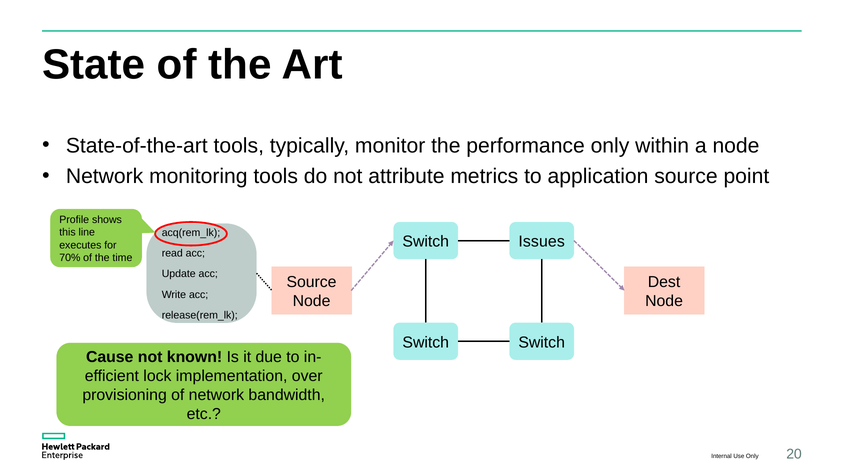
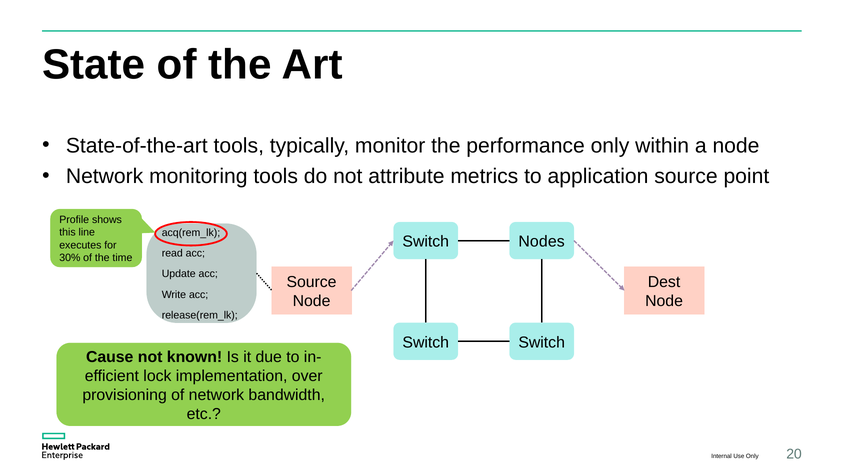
Issues: Issues -> Nodes (542, 242)
70%: 70% -> 30% (70, 258)
